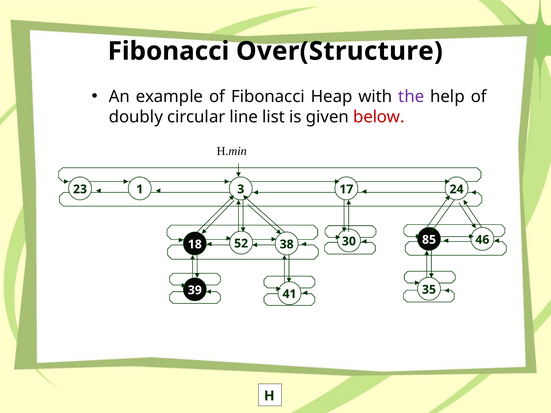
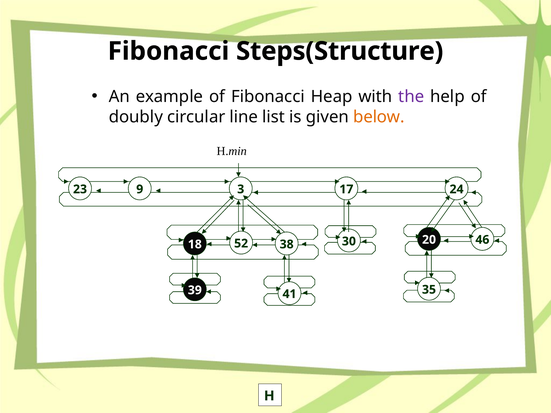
Over(Structure: Over(Structure -> Steps(Structure (340, 51)
below colour: red -> orange (379, 117)
1: 1 -> 9 (140, 189)
85: 85 -> 20 (429, 240)
